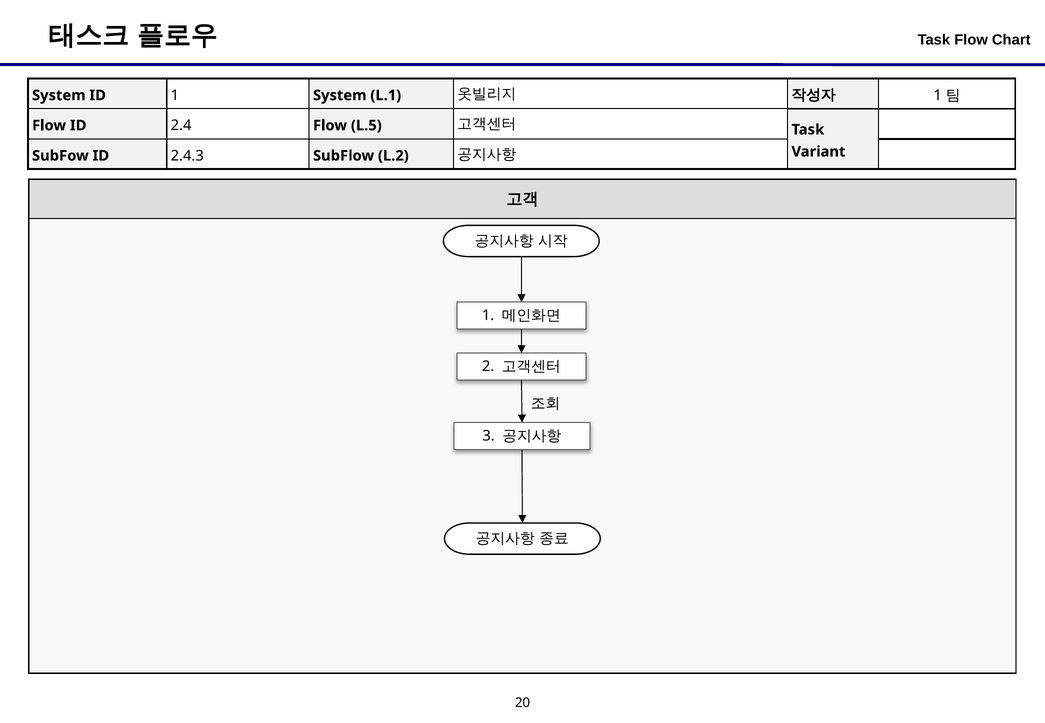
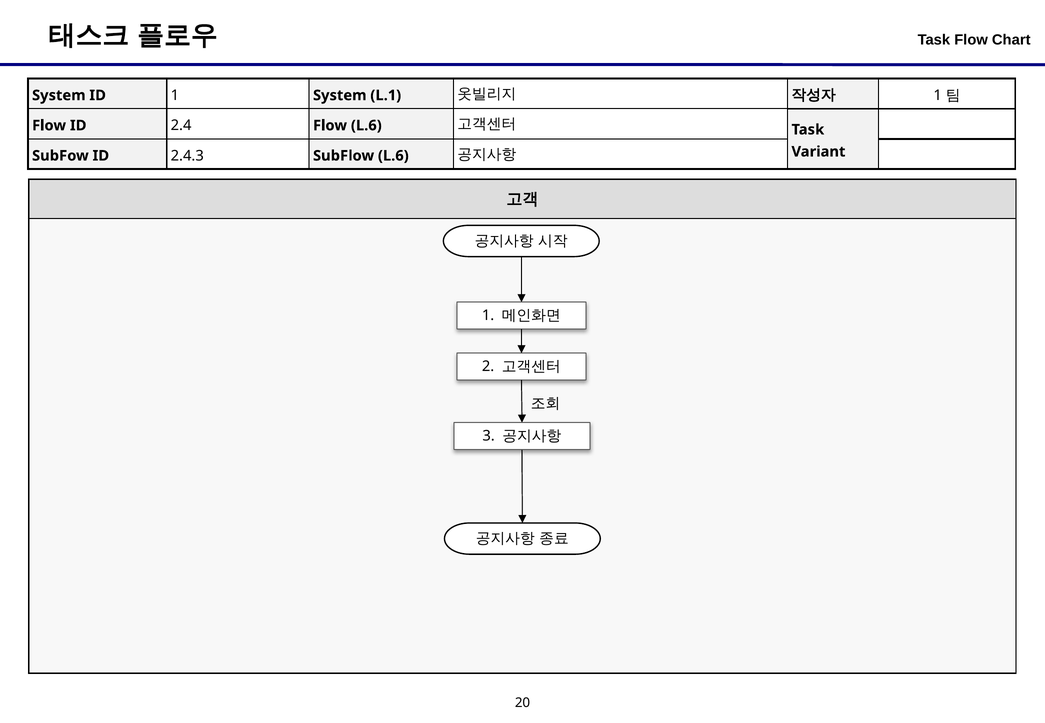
Flow L.5: L.5 -> L.6 (366, 126)
SubFlow L.2: L.2 -> L.6 (393, 156)
